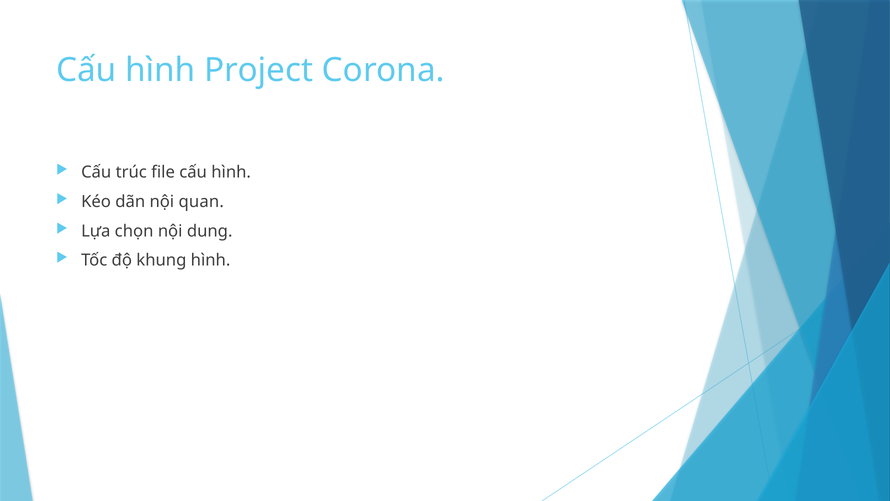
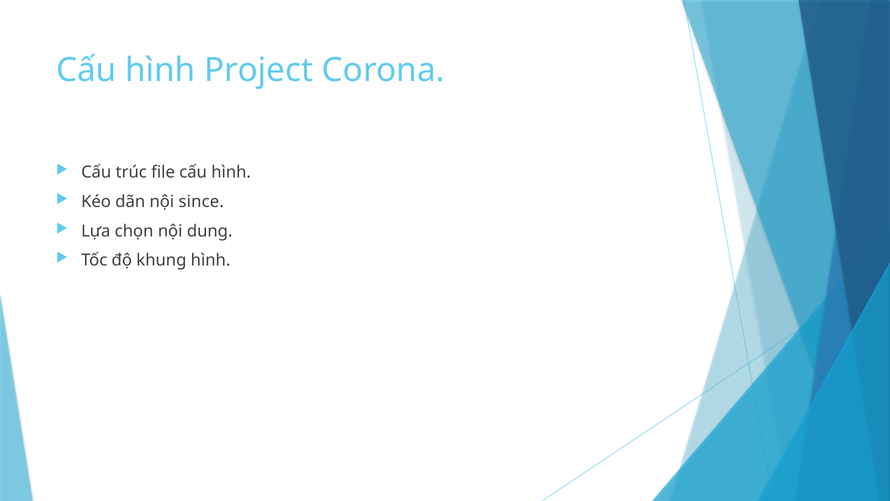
quan: quan -> since (201, 202)
